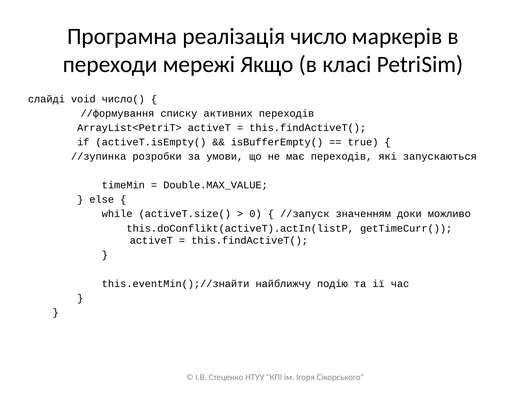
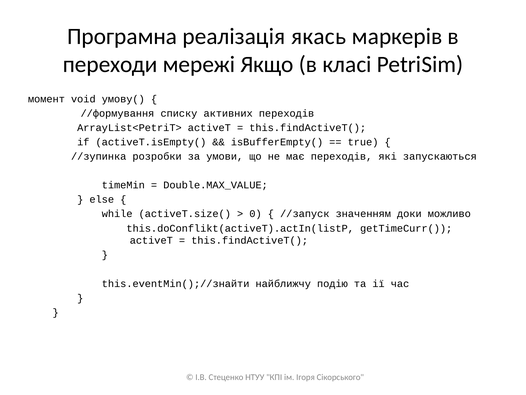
число: число -> якась (319, 36)
слайді: слайді -> момент (46, 99)
число(: число( -> умову( (123, 99)
